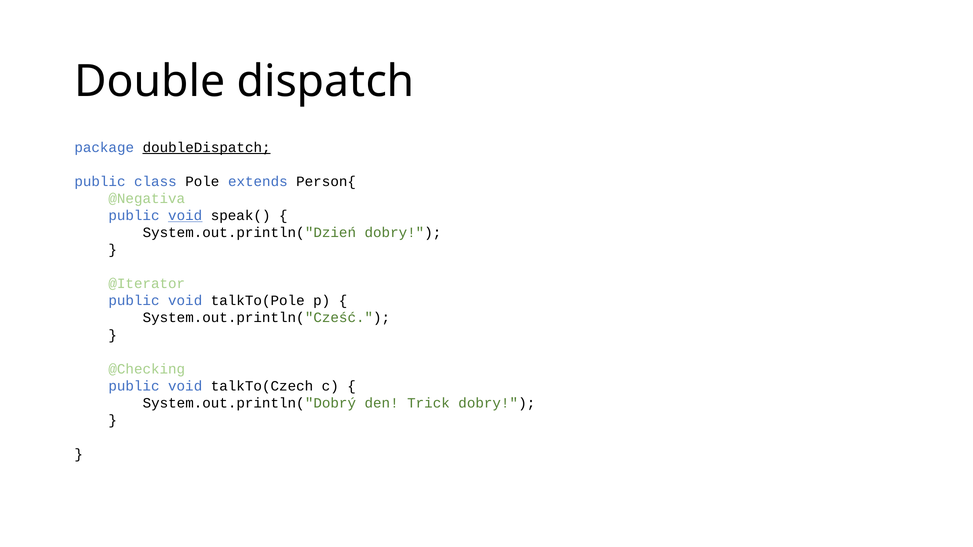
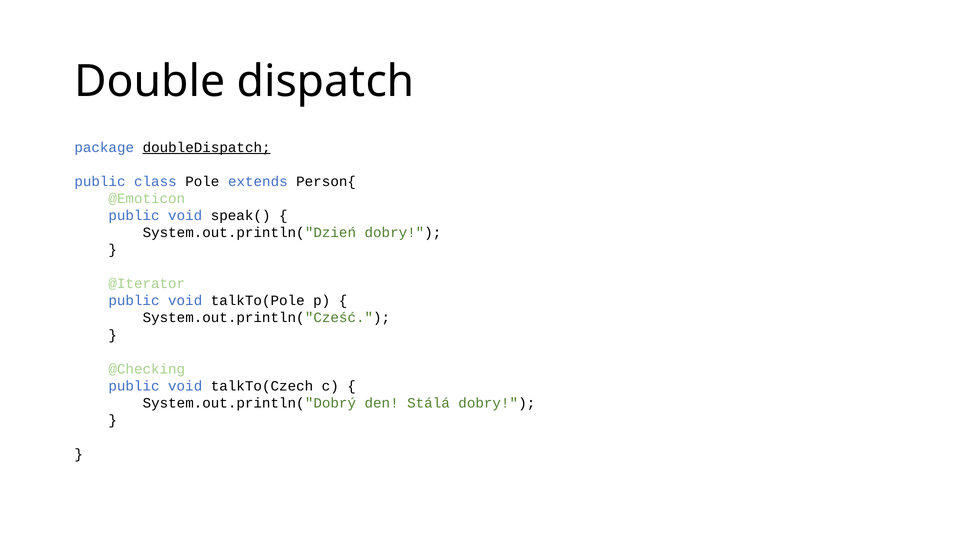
@Negativa: @Negativa -> @Emoticon (147, 199)
void underline: present -> none (185, 216)
Trick: Trick -> Stálá (429, 403)
